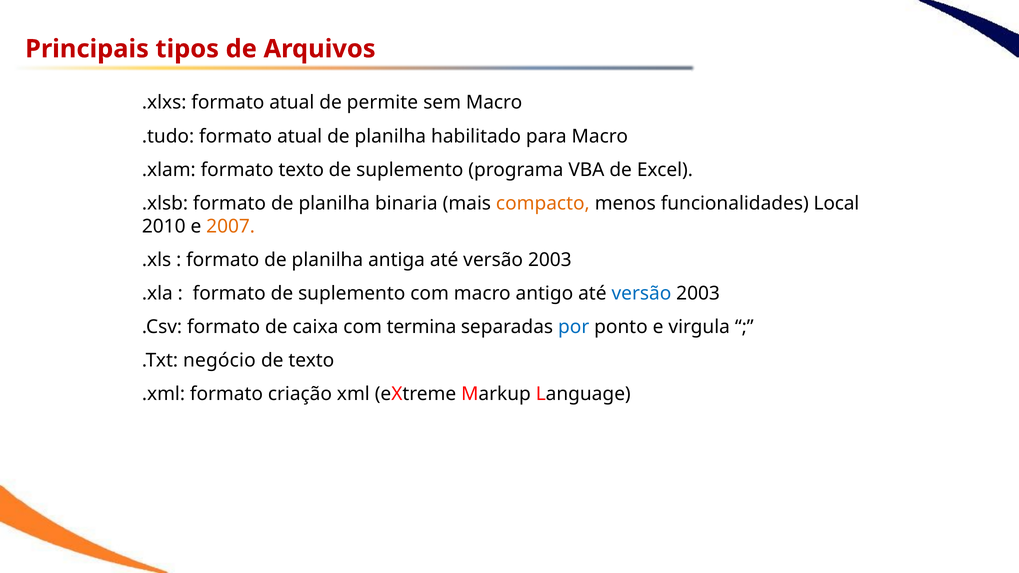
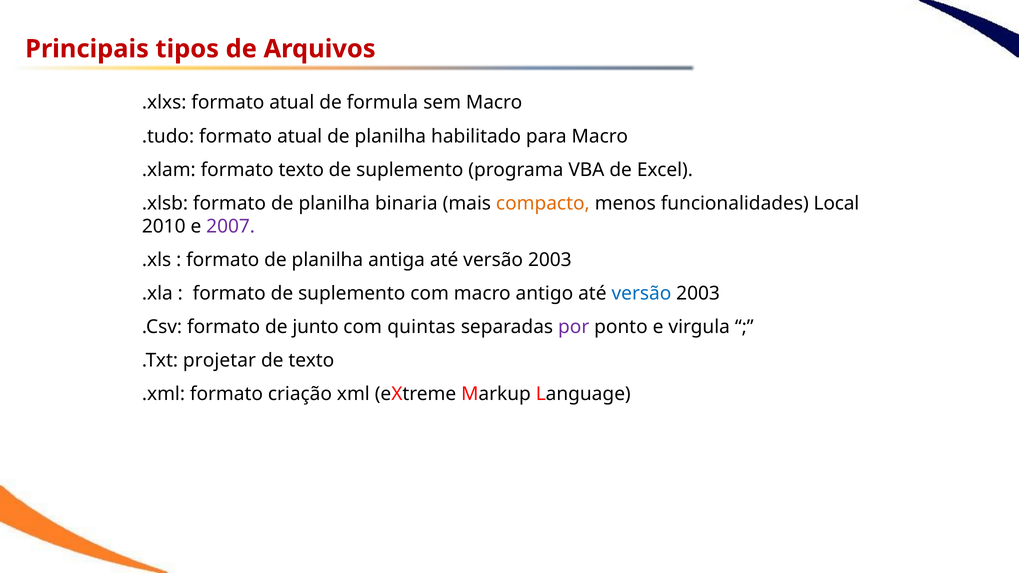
permite: permite -> formula (382, 103)
2007 colour: orange -> purple (231, 226)
caixa: caixa -> junto (316, 327)
termina: termina -> quintas (421, 327)
por colour: blue -> purple (574, 327)
negócio: negócio -> projetar (219, 360)
